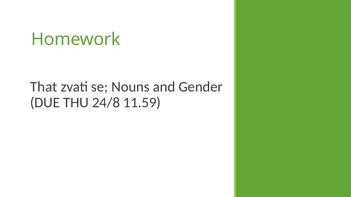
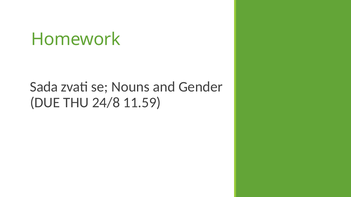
That: That -> Sada (44, 87)
